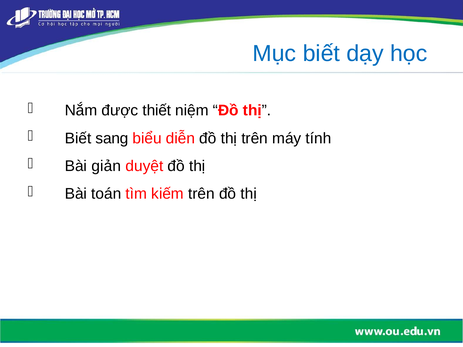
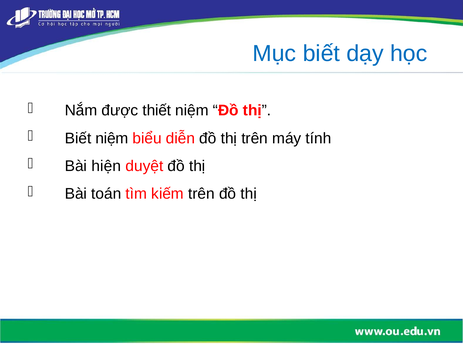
Biết sang: sang -> niệm (112, 138)
giản: giản -> hiện (106, 166)
